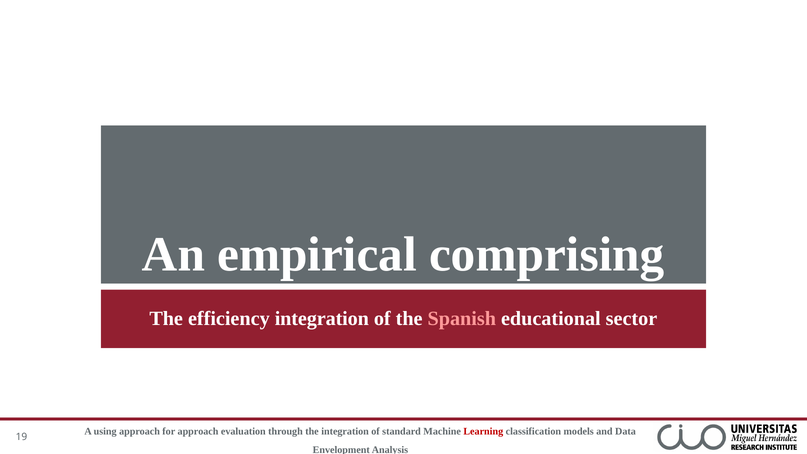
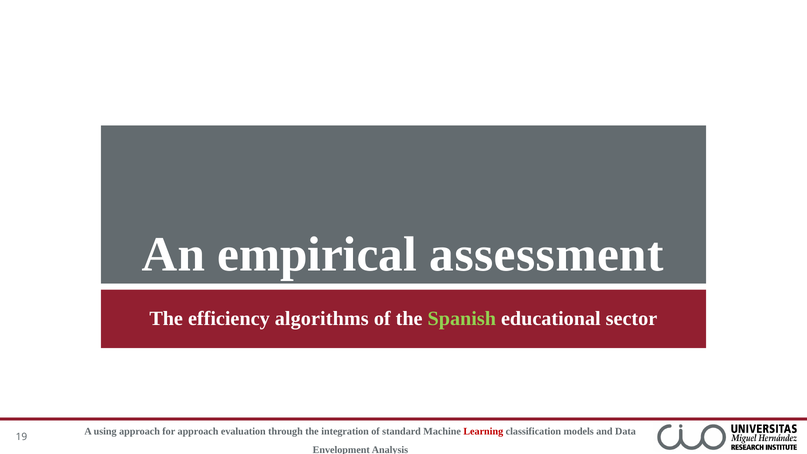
comprising: comprising -> assessment (547, 255)
efficiency integration: integration -> algorithms (322, 319)
Spanish colour: pink -> light green (462, 319)
